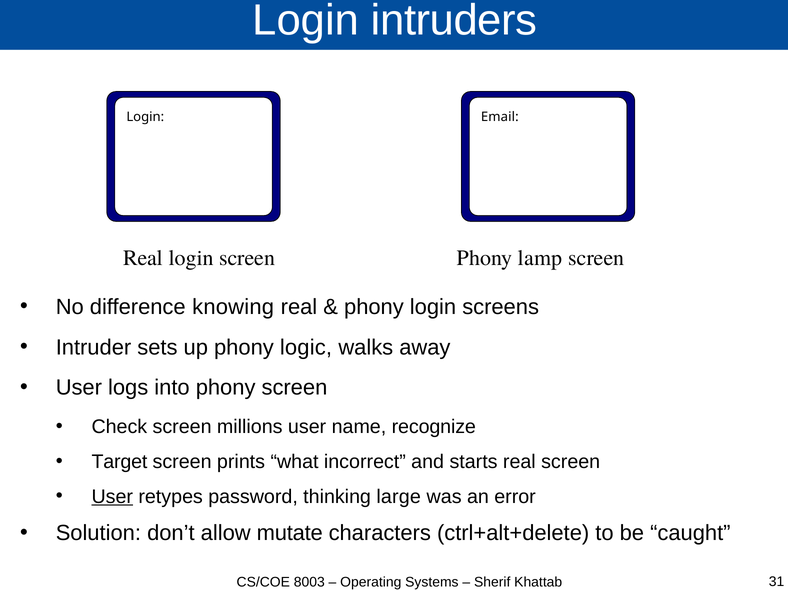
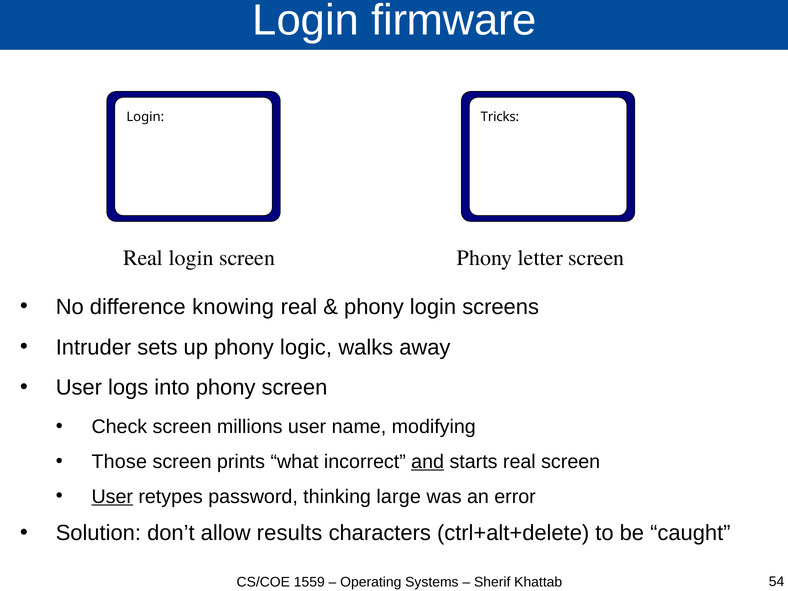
intruders: intruders -> firmware (454, 20)
Email: Email -> Tricks (500, 117)
lamp: lamp -> letter (540, 258)
recognize: recognize -> modifying (434, 427)
Target: Target -> Those (119, 462)
and underline: none -> present (428, 462)
mutate: mutate -> results (290, 533)
8003: 8003 -> 1559 (309, 582)
31: 31 -> 54 (777, 582)
